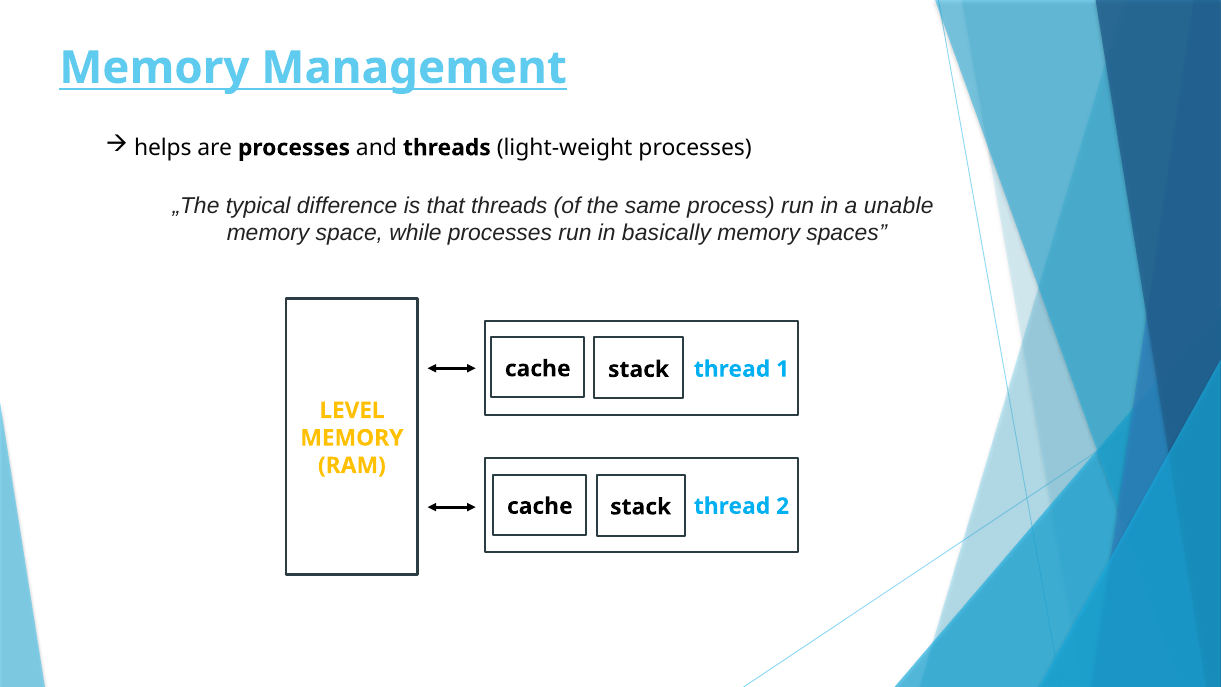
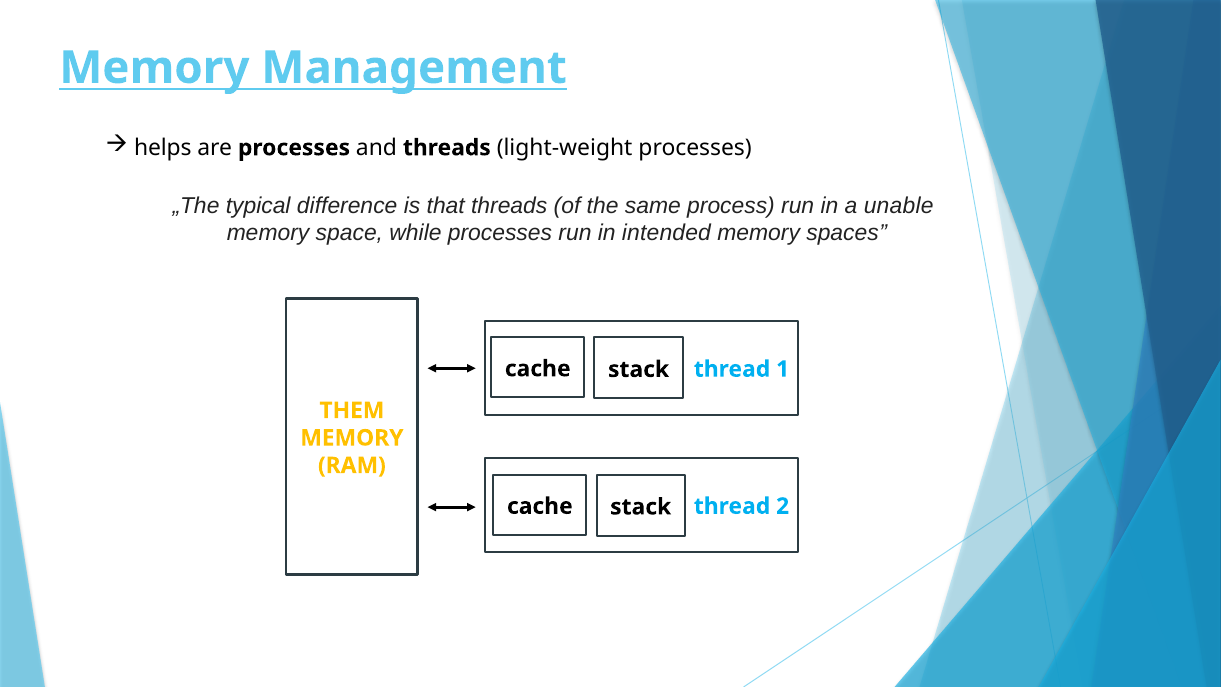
basically: basically -> intended (666, 233)
LEVEL: LEVEL -> THEM (352, 410)
